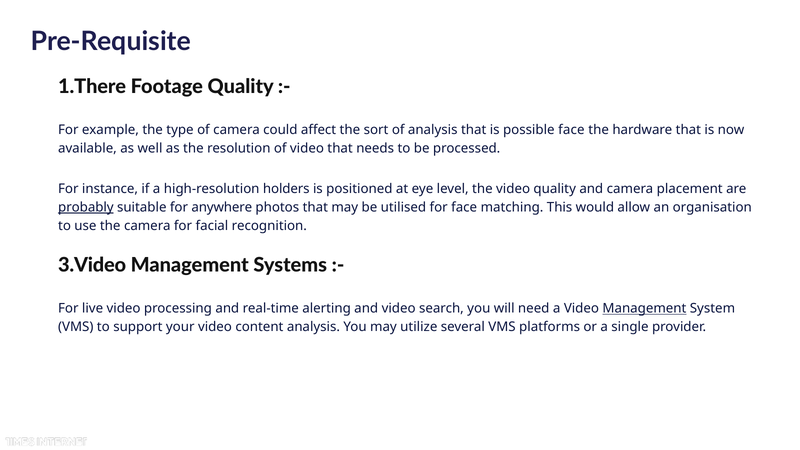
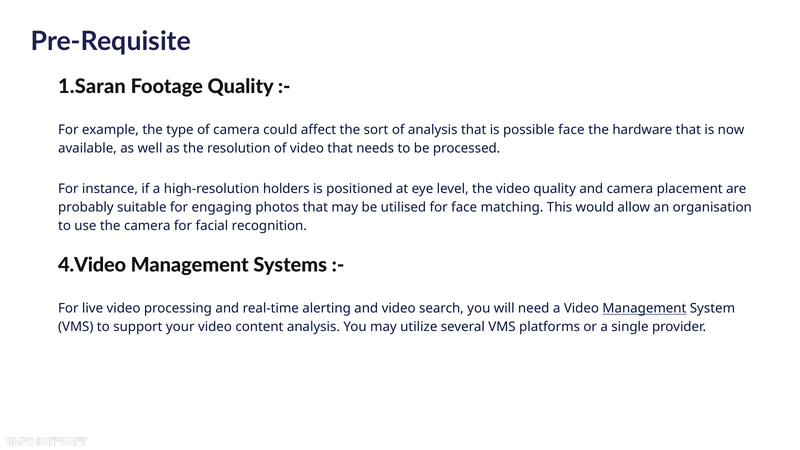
1.There: 1.There -> 1.Saran (92, 87)
probably underline: present -> none (86, 207)
anywhere: anywhere -> engaging (222, 207)
3.Video: 3.Video -> 4.Video (92, 265)
